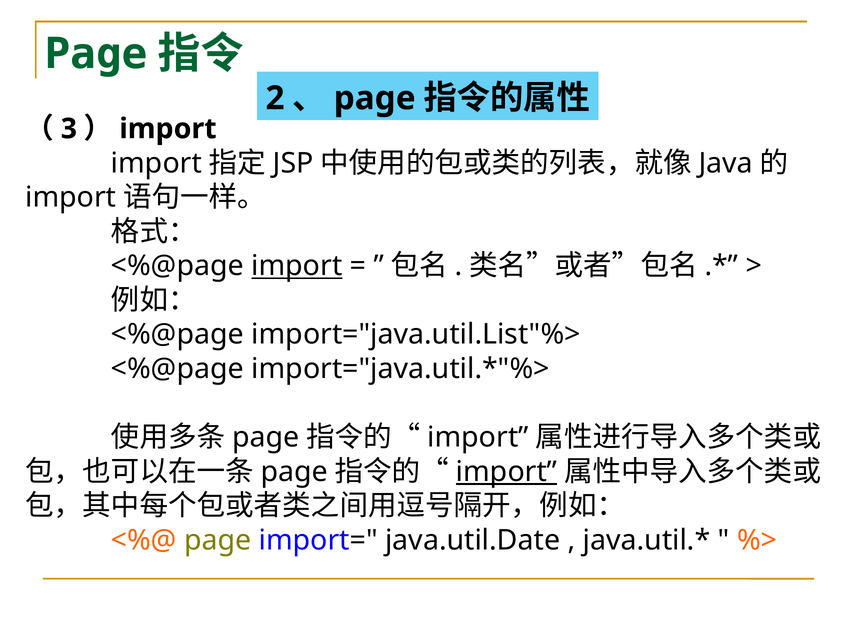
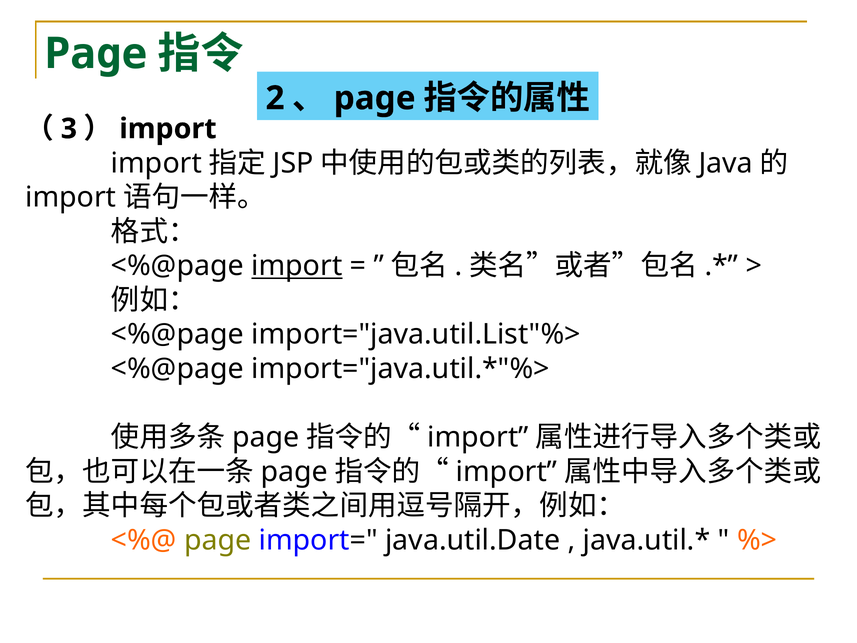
import underline: present -> none (507, 472)
